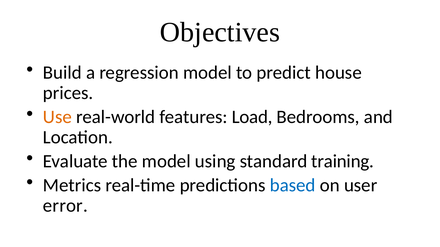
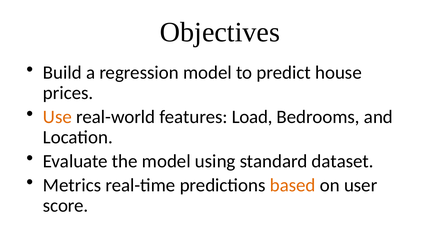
training: training -> dataset (343, 162)
based colour: blue -> orange (293, 186)
error: error -> score (66, 206)
